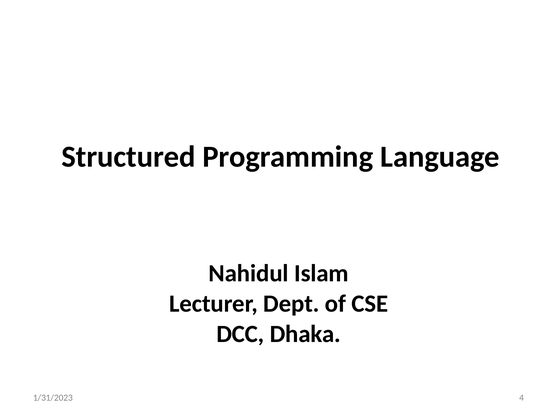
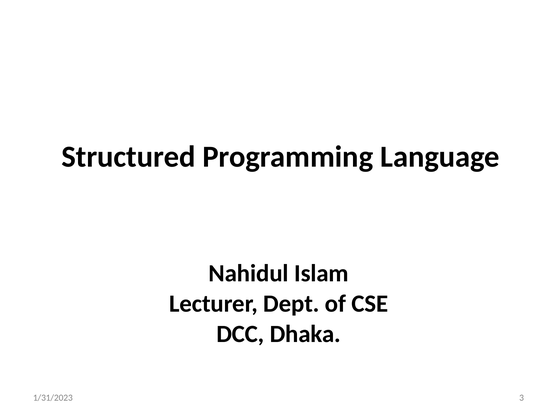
4: 4 -> 3 (522, 399)
